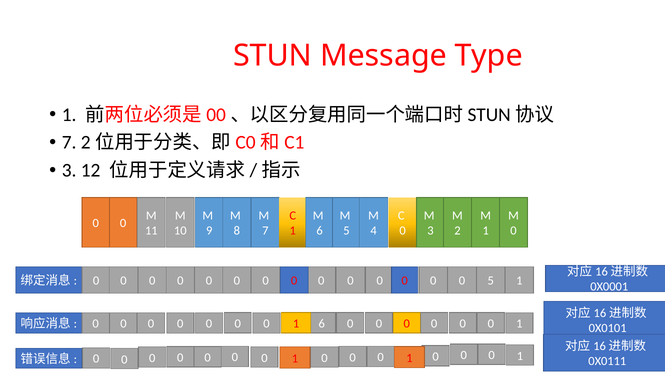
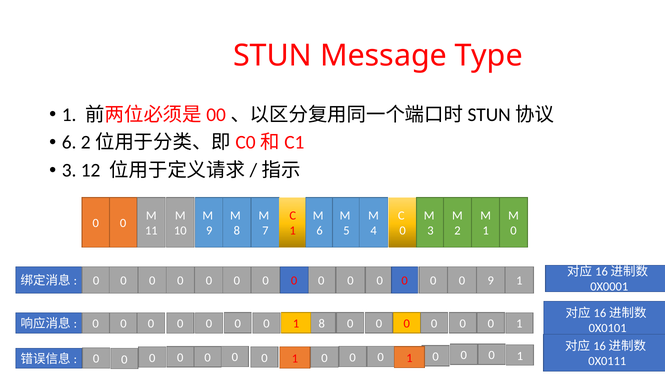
7: 7 -> 6 (69, 143)
0 5: 5 -> 9 (491, 281)
0 6: 6 -> 8 (322, 324)
